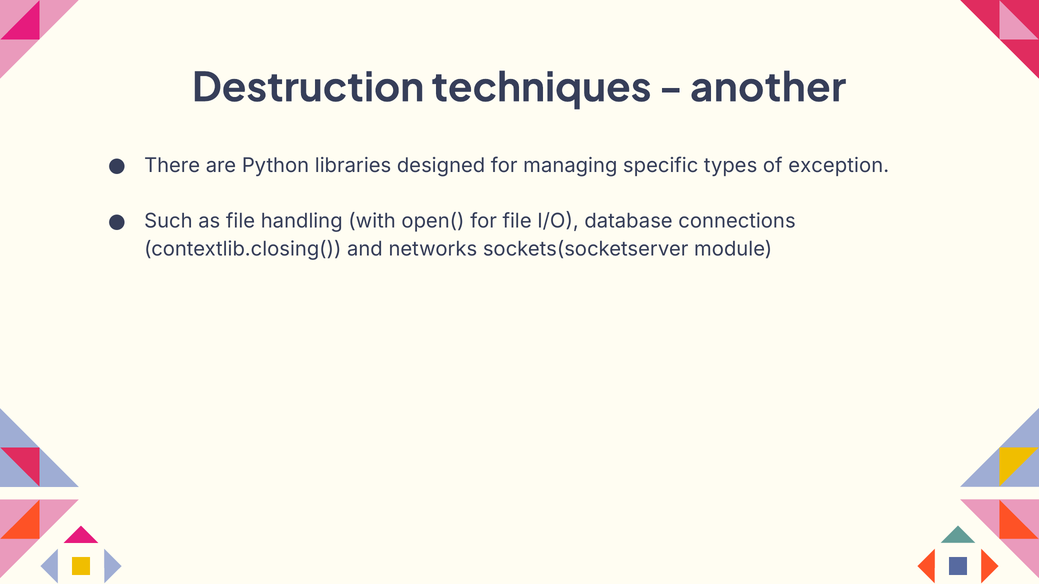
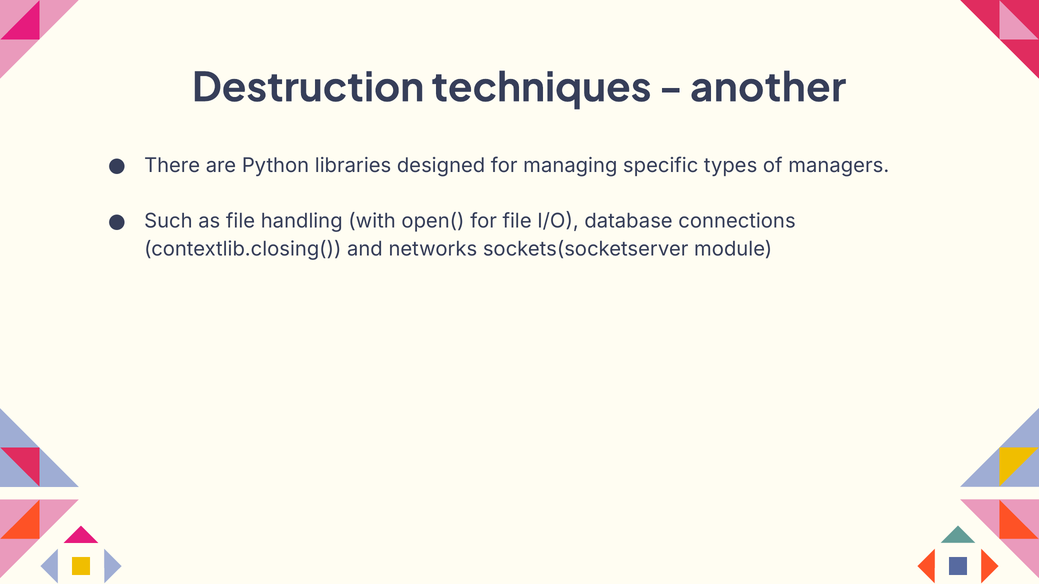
exception: exception -> managers (839, 166)
